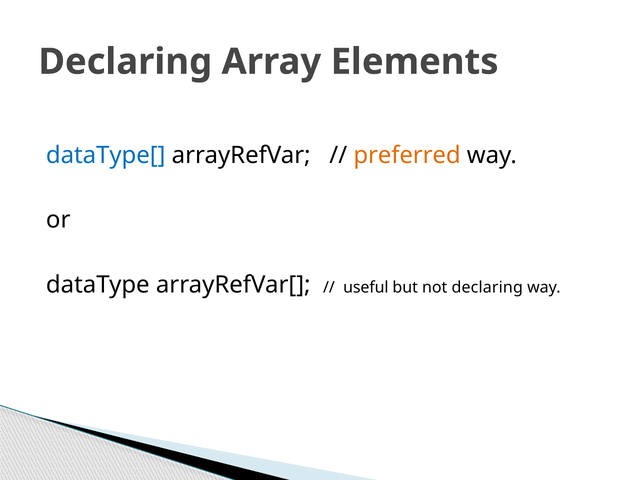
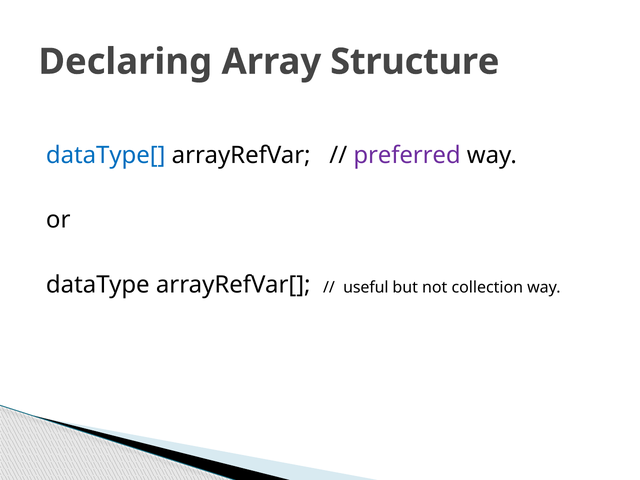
Elements: Elements -> Structure (415, 62)
preferred colour: orange -> purple (407, 155)
not declaring: declaring -> collection (487, 287)
